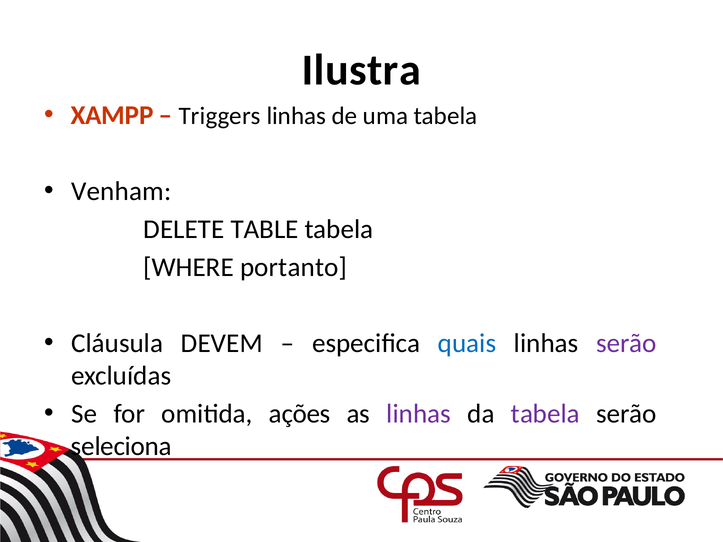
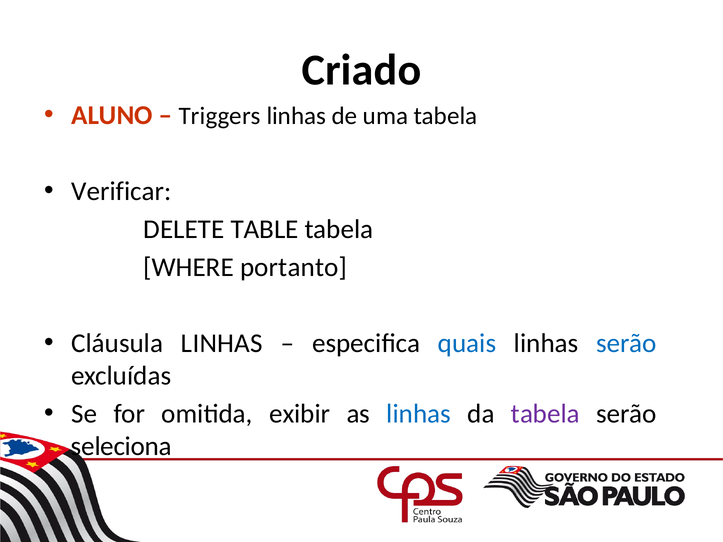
Ilustra: Ilustra -> Criado (361, 70)
XAMPP: XAMPP -> ALUNO (112, 115)
Venham: Venham -> Verificar (121, 191)
Cláusula DEVEM: DEVEM -> LINHAS (222, 343)
serão colour: purple -> blue (626, 343)
ações: ações -> exibir (300, 414)
linhas colour: purple -> blue (419, 414)
